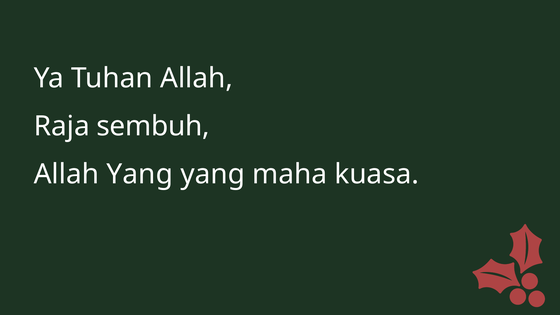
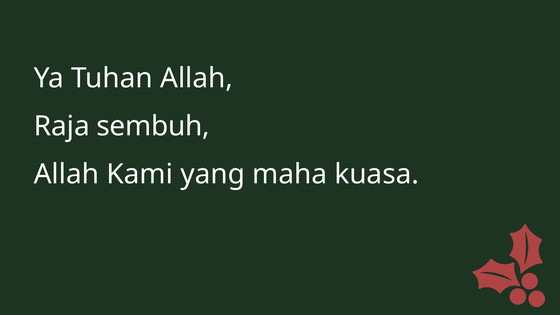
Allah Yang: Yang -> Kami (140, 174)
